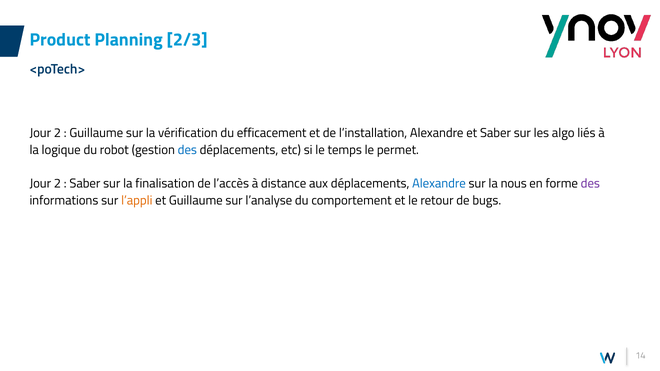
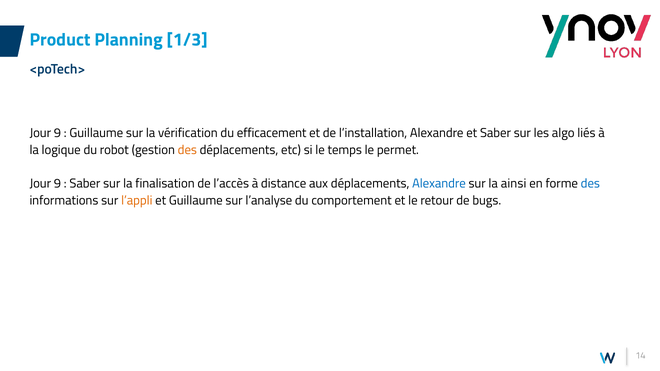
2/3: 2/3 -> 1/3 (187, 40)
2: 2 -> 9 (57, 133)
des colour: blue -> orange (187, 150)
2: 2 -> 9 (57, 184)
nous: nous -> ainsi (514, 184)
des colour: purple -> blue (590, 184)
